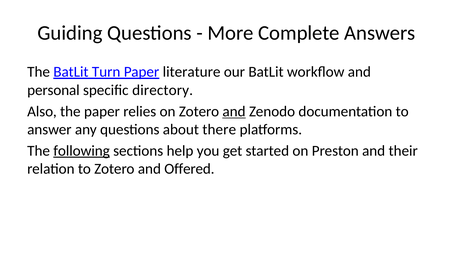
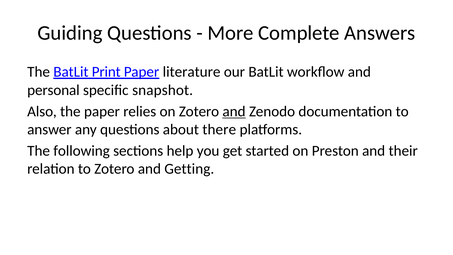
Turn: Turn -> Print (106, 72)
directory: directory -> snapshot (163, 90)
following underline: present -> none (82, 151)
Offered: Offered -> Getting (189, 169)
